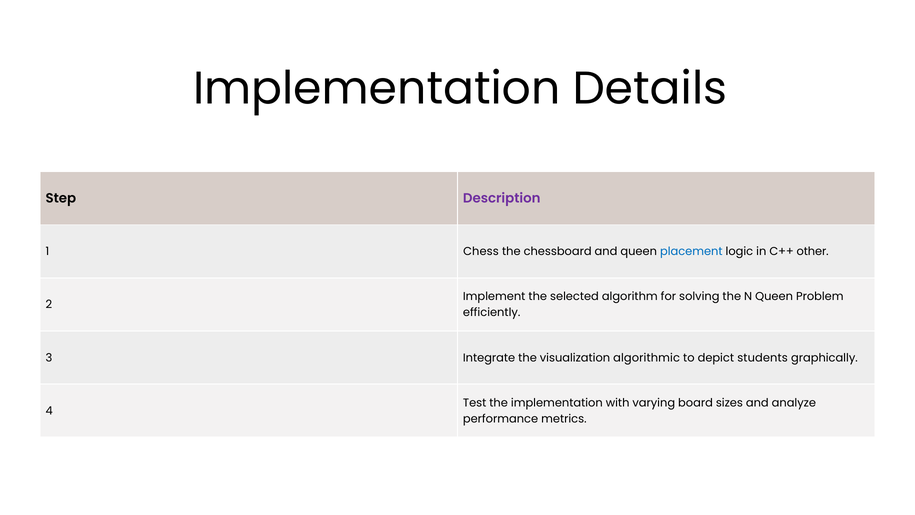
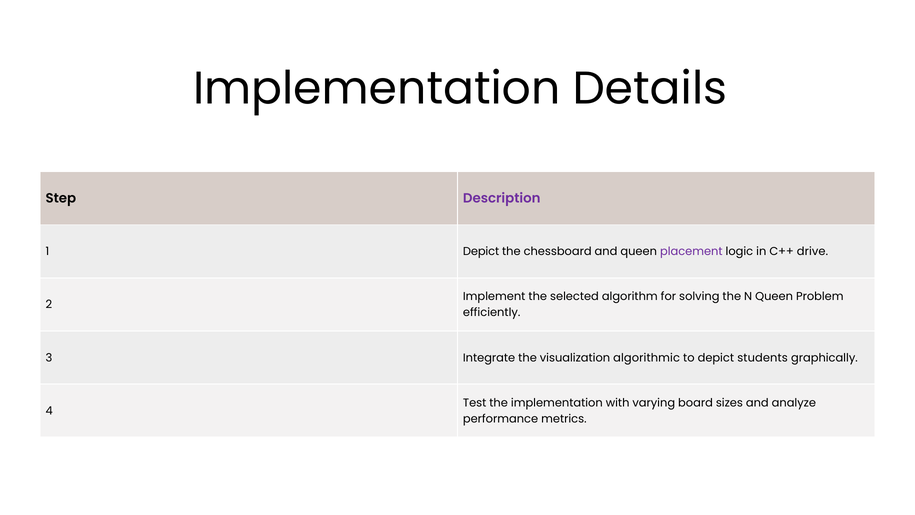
1 Chess: Chess -> Depict (481, 251)
placement colour: blue -> purple (691, 251)
other: other -> drive (812, 251)
